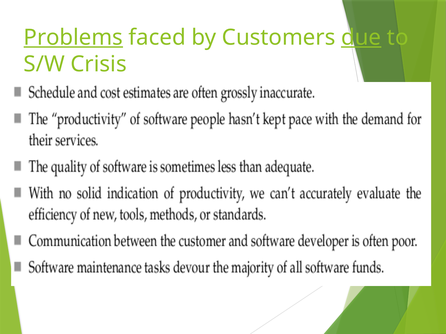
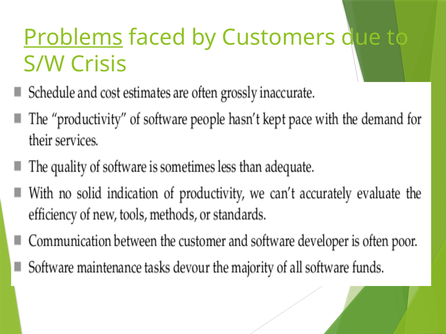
due underline: present -> none (361, 38)
